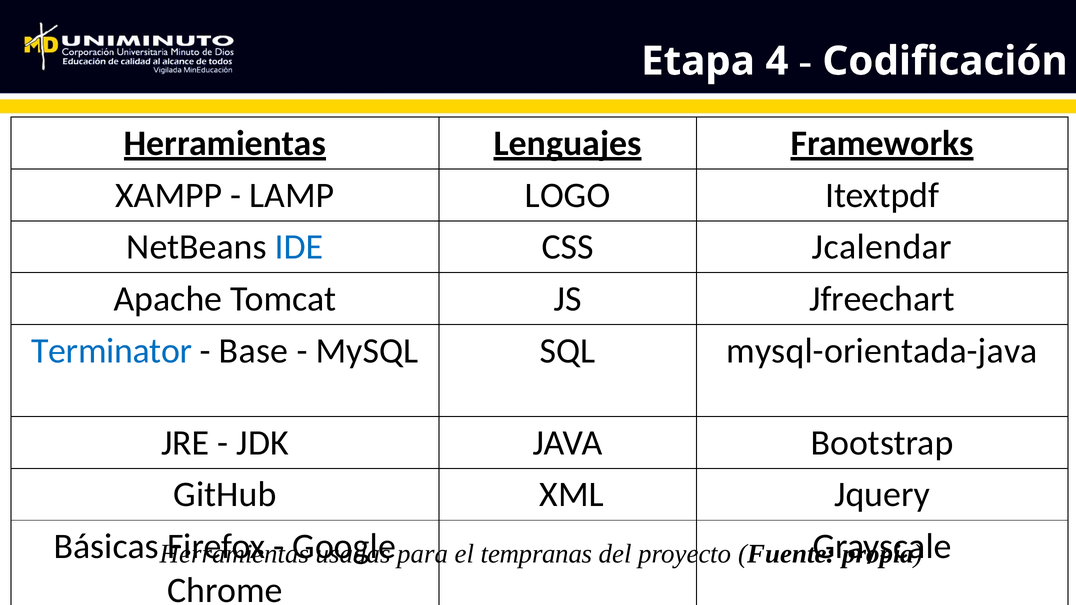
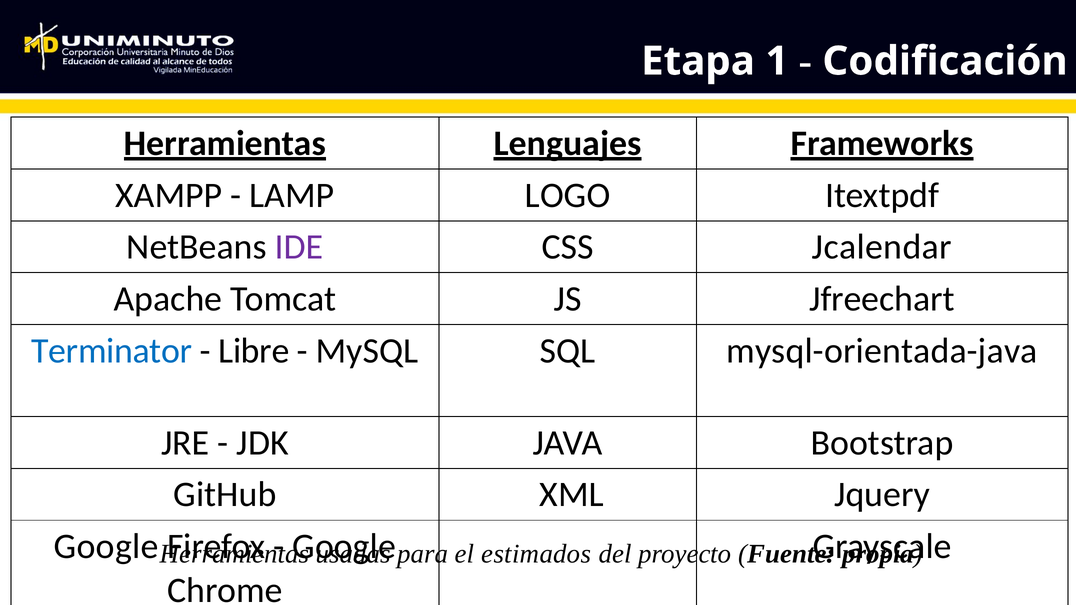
4: 4 -> 1 (777, 61)
IDE colour: blue -> purple (299, 247)
Base: Base -> Libre (254, 351)
Básicas: Básicas -> Google (106, 547)
tempranas: tempranas -> estimados (536, 554)
